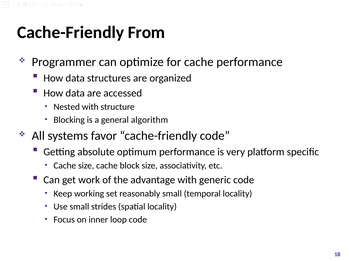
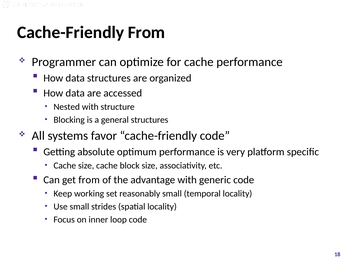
general algorithm: algorithm -> structures (150, 120)
get work: work -> from (89, 180)
